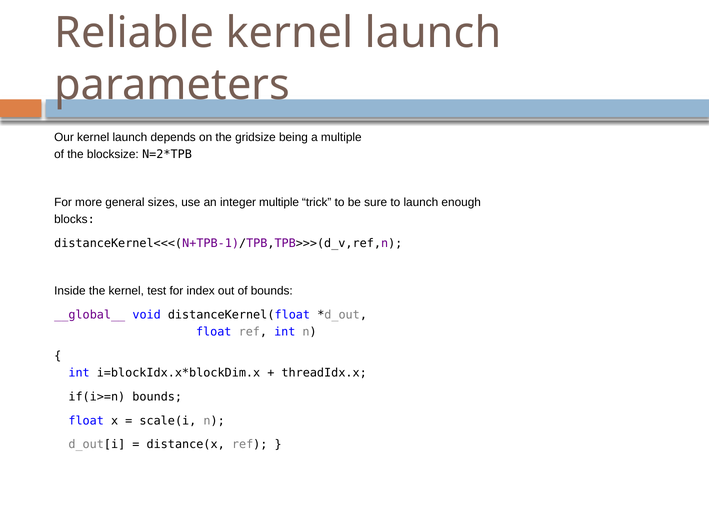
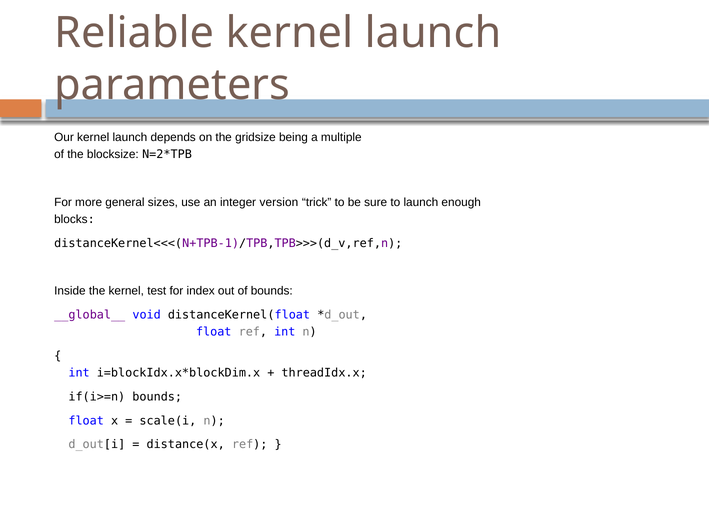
integer multiple: multiple -> version (279, 202)
